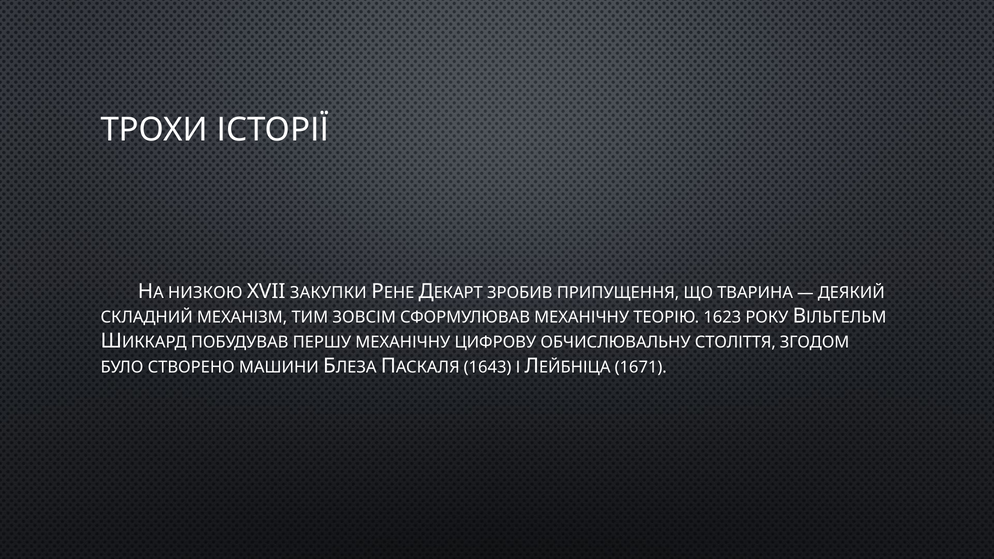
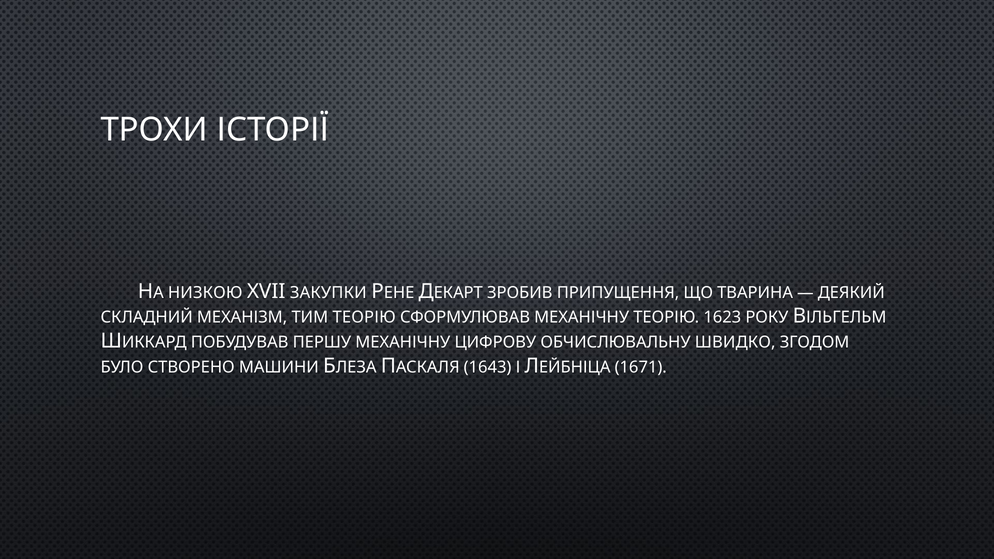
ТИМ ЗОВСІМ: ЗОВСІМ -> ТЕОРІЮ (364, 318)
СТОЛІТТЯ: СТОЛІТТЯ -> ШВИДКО (735, 342)
